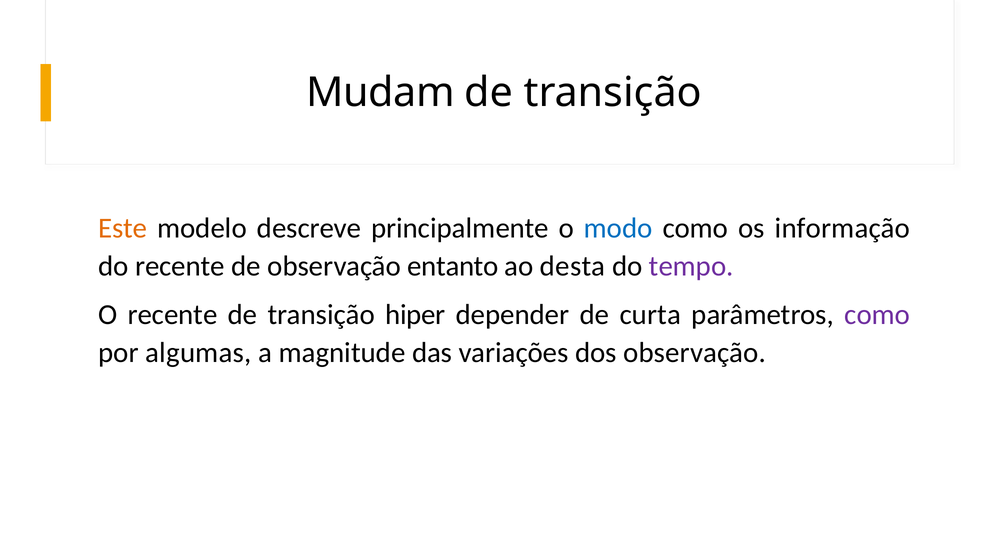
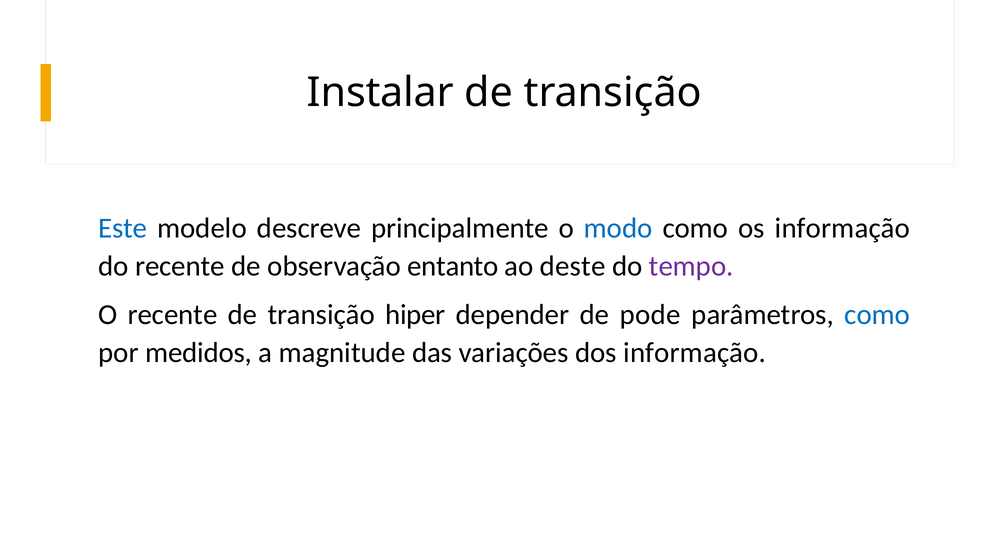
Mudam: Mudam -> Instalar (380, 92)
Este colour: orange -> blue (123, 228)
desta: desta -> deste (573, 266)
curta: curta -> pode (650, 315)
como colour: purple -> blue (877, 315)
algumas: algumas -> medidos (199, 353)
dos observação: observação -> informação (695, 353)
